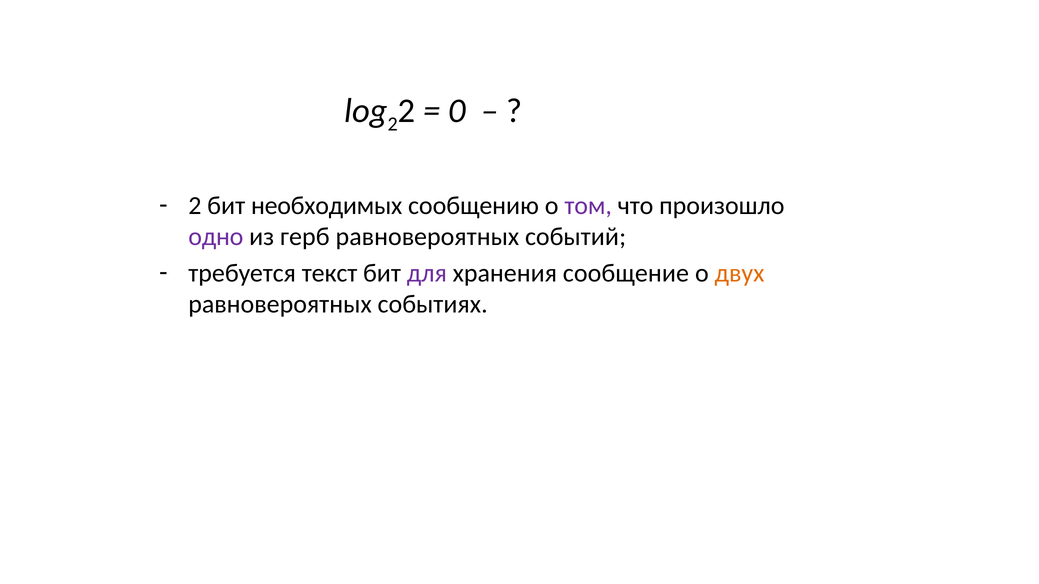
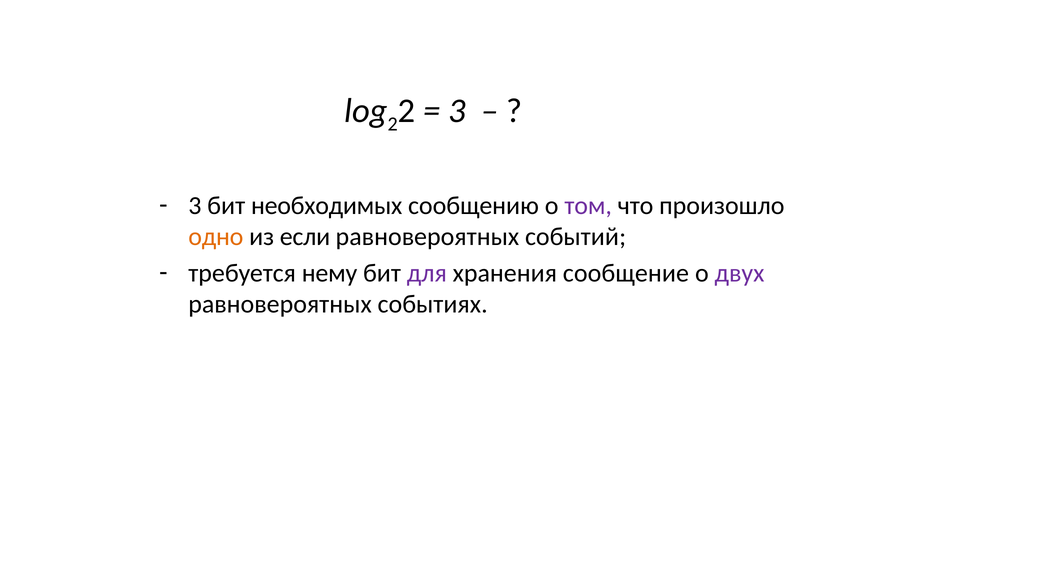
0: 0 -> 3 (457, 111)
2: 2 -> 3 (195, 206)
одно colour: purple -> orange (216, 237)
герб: герб -> если (305, 237)
текст: текст -> нему (330, 273)
двух colour: orange -> purple (739, 273)
